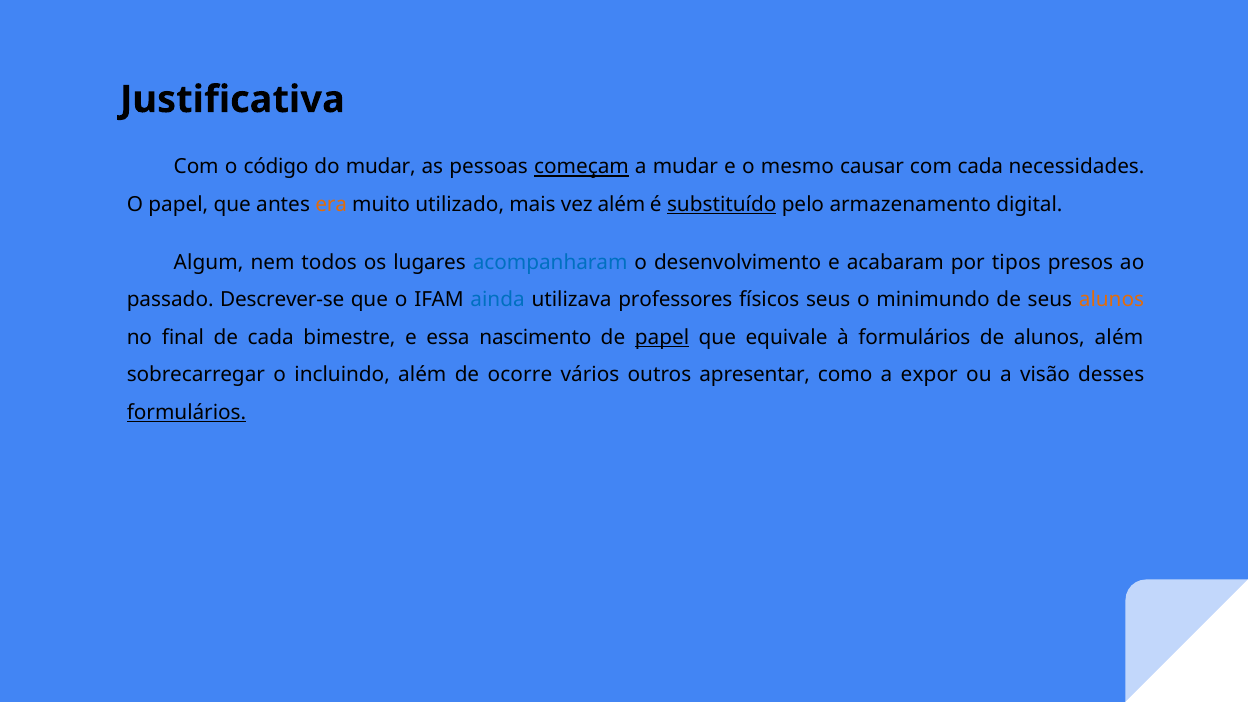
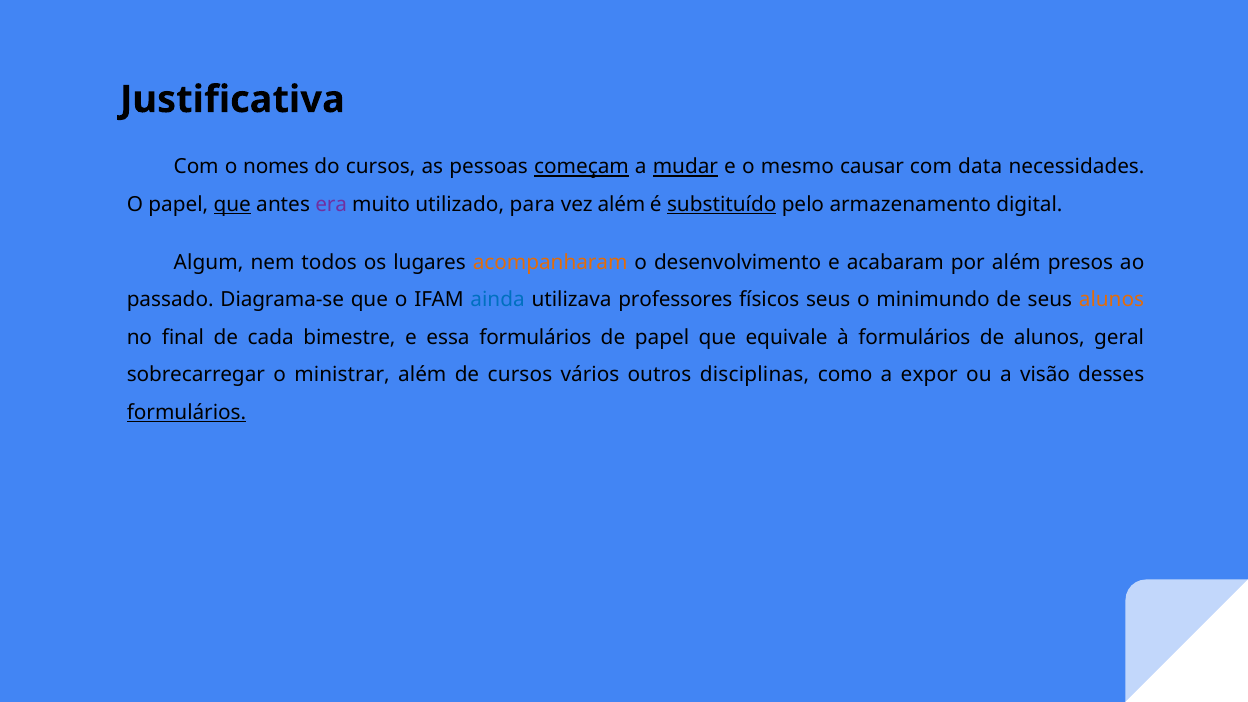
código: código -> nomes (276, 167)
do mudar: mudar -> cursos (381, 167)
mudar underline: none -> present (685, 167)
com cada: cada -> data (980, 167)
que underline: none -> present (232, 204)
era colour: orange -> purple (331, 204)
mais: mais -> para (532, 204)
acompanharam colour: blue -> orange (550, 263)
por tipos: tipos -> além (1016, 263)
Descrever-se: Descrever-se -> Diagrama-se (282, 300)
essa nascimento: nascimento -> formulários (535, 338)
papel underline: present -> none (662, 338)
alunos além: além -> geral (1119, 338)
incluindo: incluindo -> ministrar (342, 375)
de ocorre: ocorre -> cursos (520, 375)
apresentar: apresentar -> disciplinas (755, 375)
